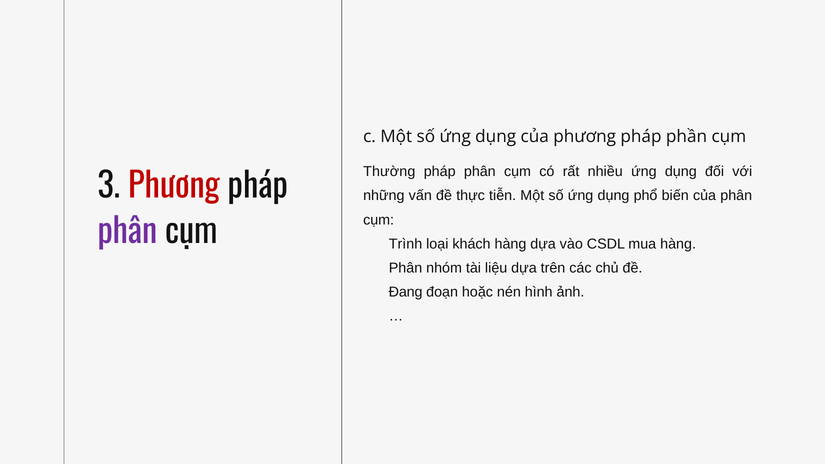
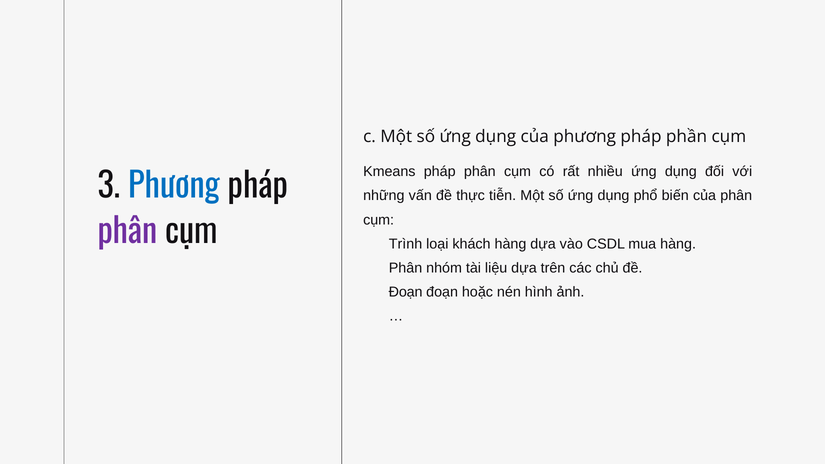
Thường: Thường -> Kmeans (389, 172)
Phương colour: red -> blue (174, 187)
Đang: Đang -> Đoạn (406, 292)
